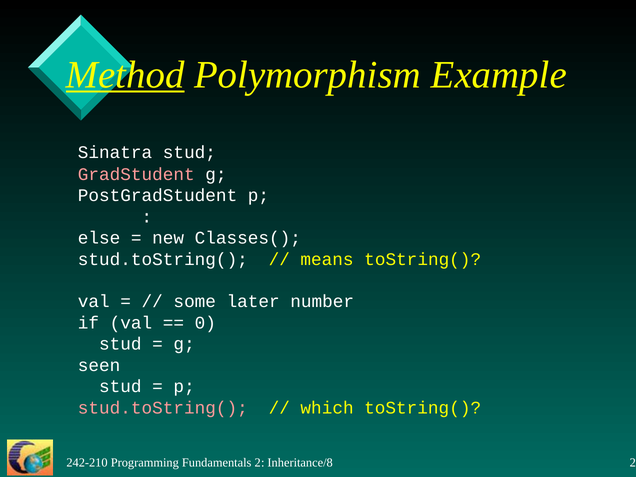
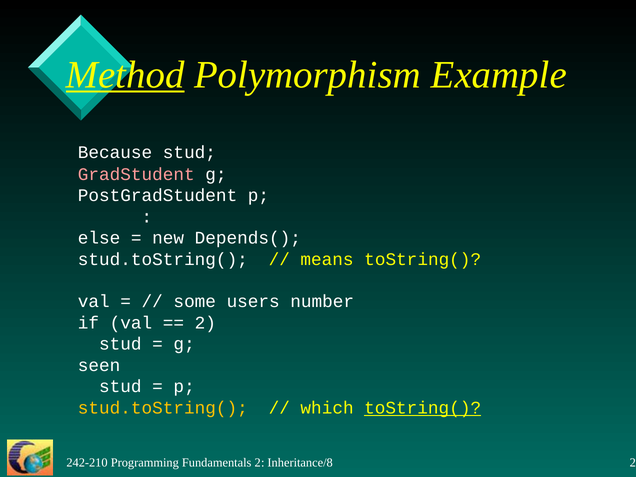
Sinatra: Sinatra -> Because (115, 152)
Classes(: Classes( -> Depends( (248, 238)
later: later -> users (253, 302)
0: 0 -> 2 (205, 323)
stud.toString( colour: pink -> yellow (163, 408)
toString( underline: none -> present (423, 408)
